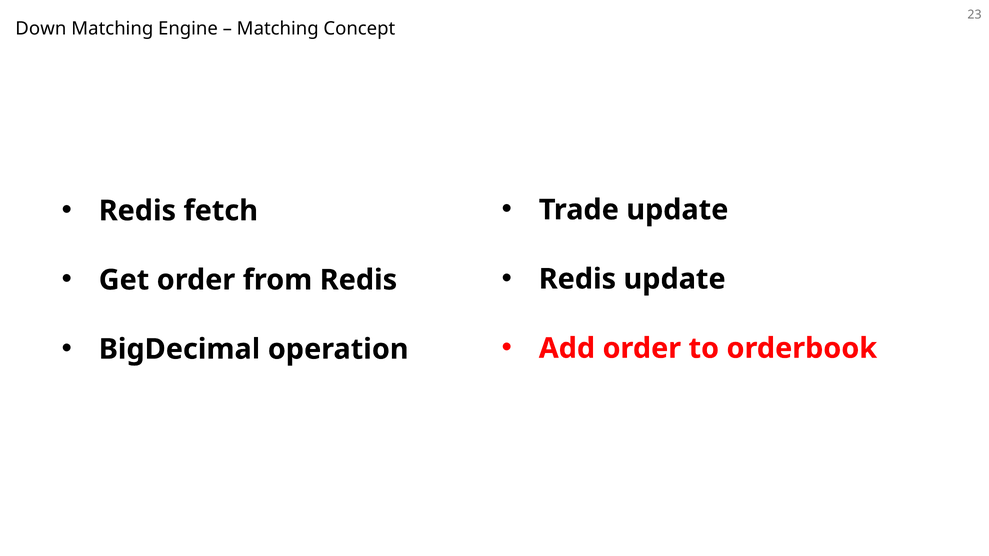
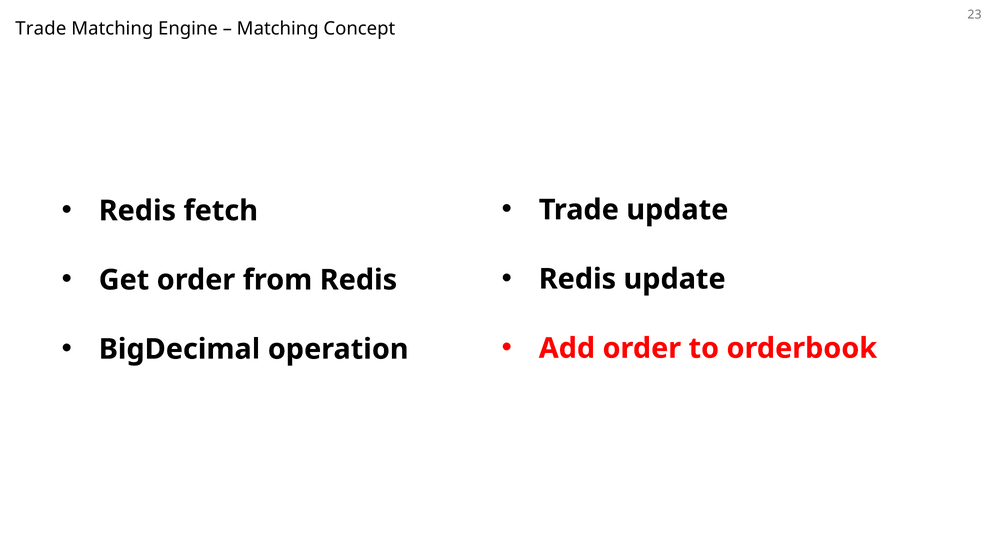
Down: Down -> Trade (41, 29)
